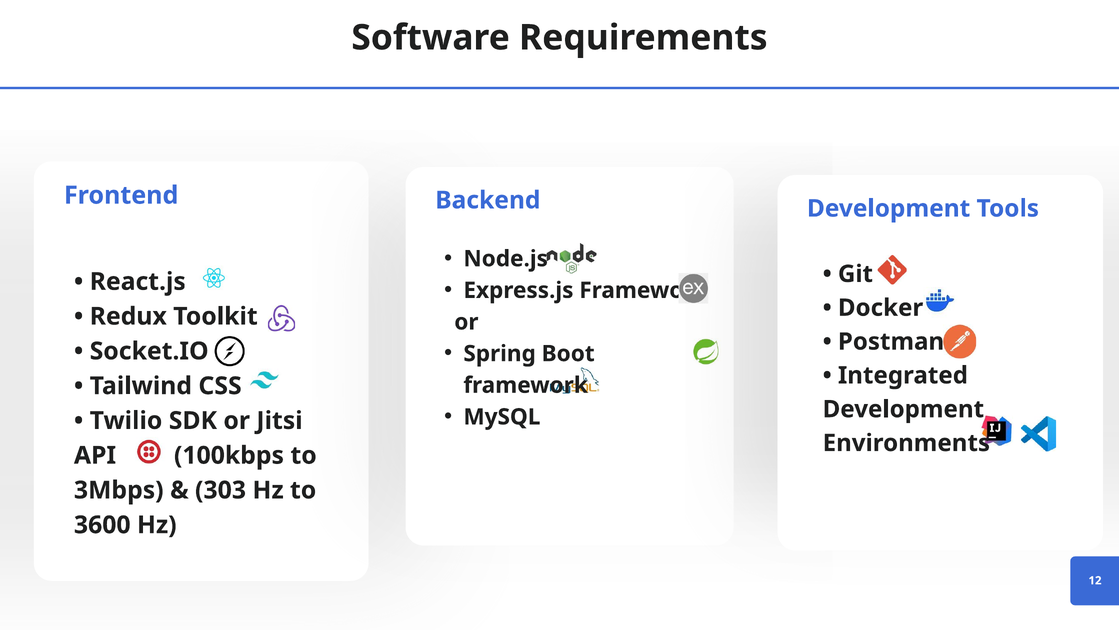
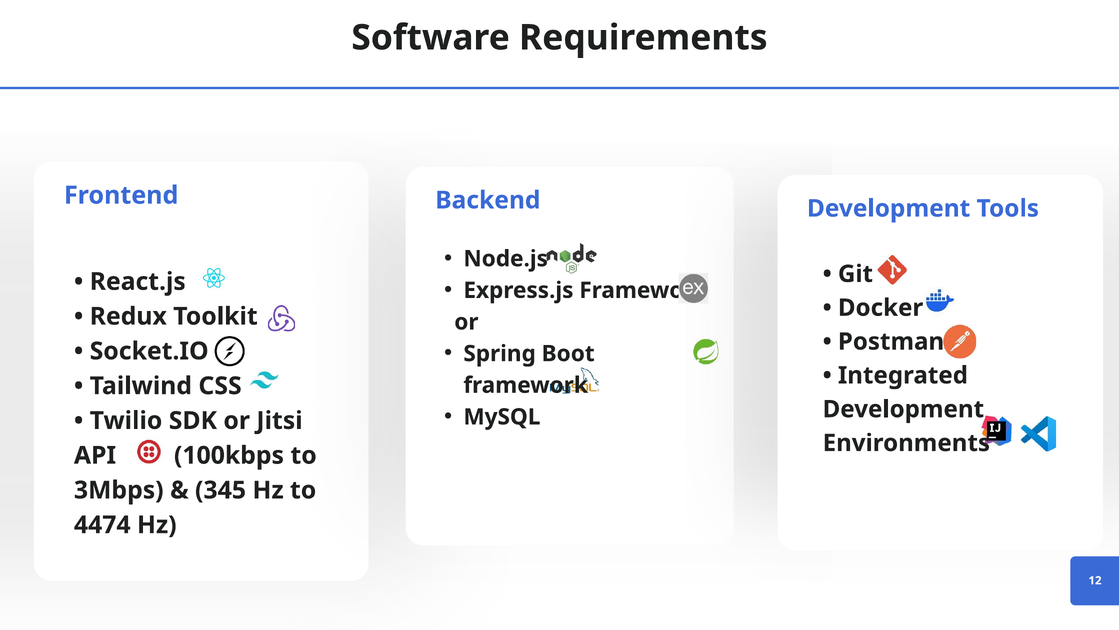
303: 303 -> 345 (221, 490)
3600: 3600 -> 4474 (102, 525)
